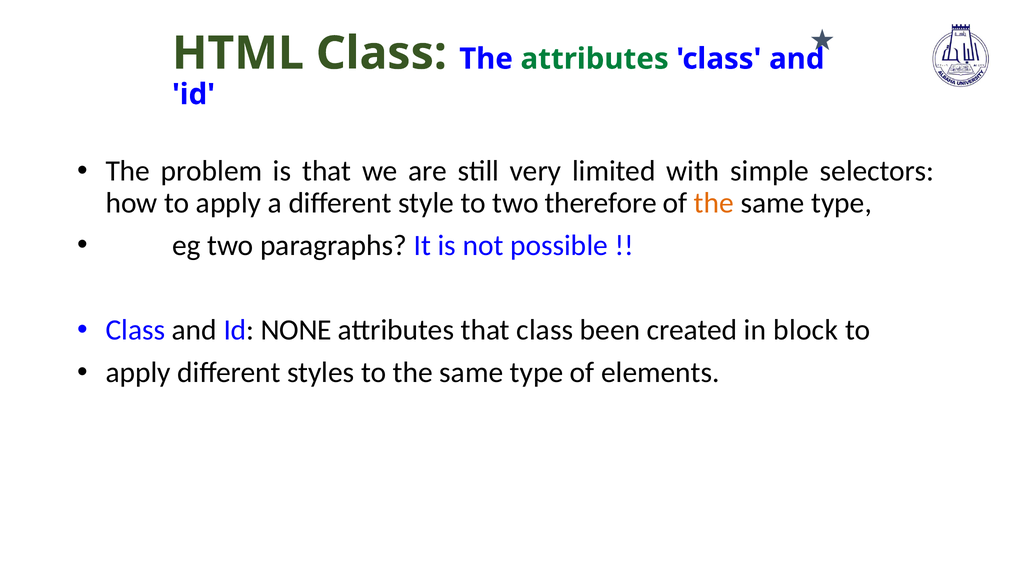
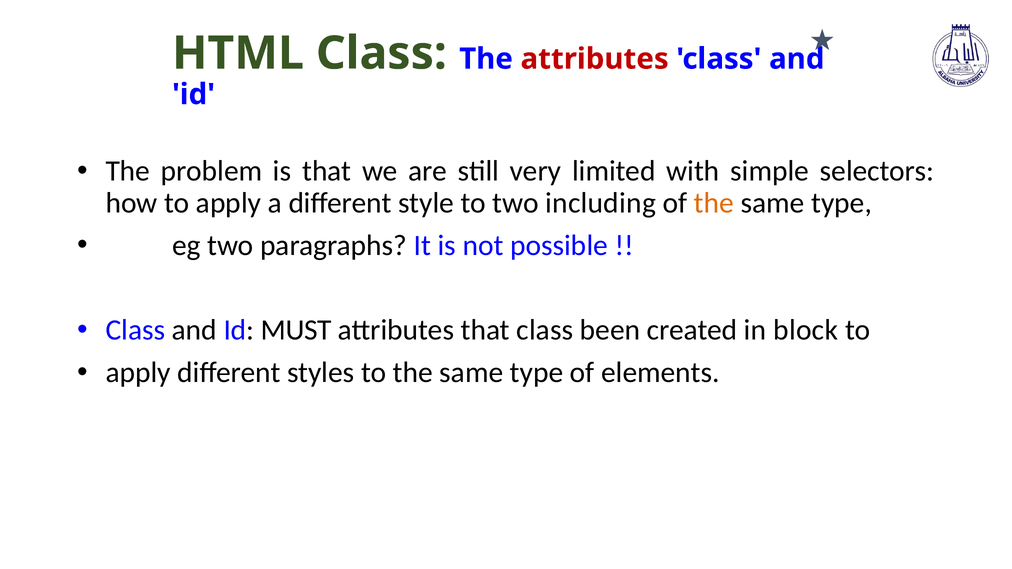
attributes colour: green -> red (595, 59)
therefore: therefore -> including (601, 203)
NONE: NONE -> MUST (296, 330)
